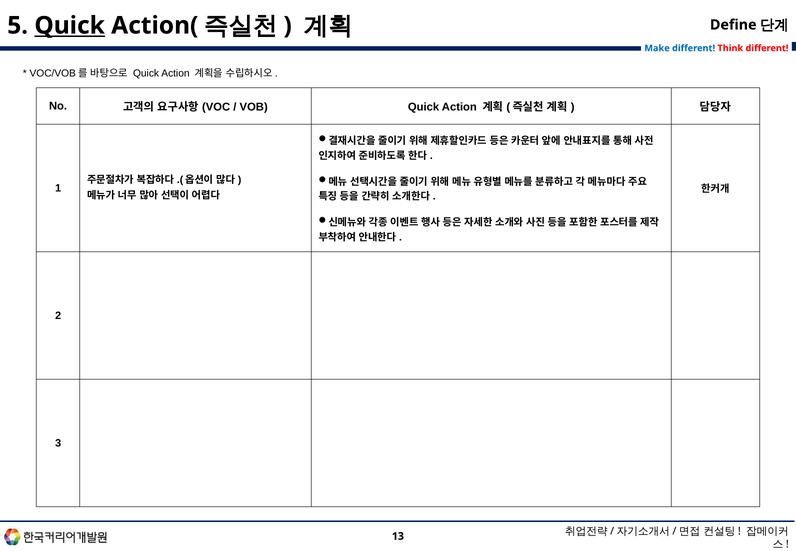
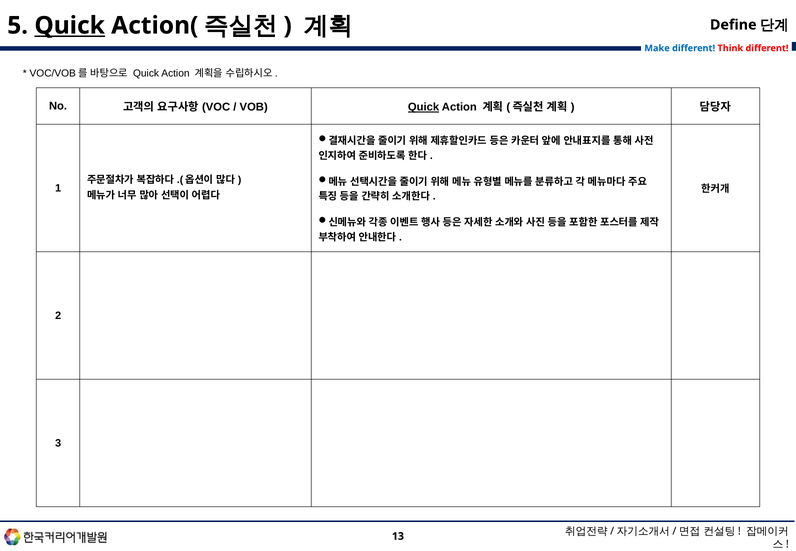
Quick underline: none -> present (424, 107)
